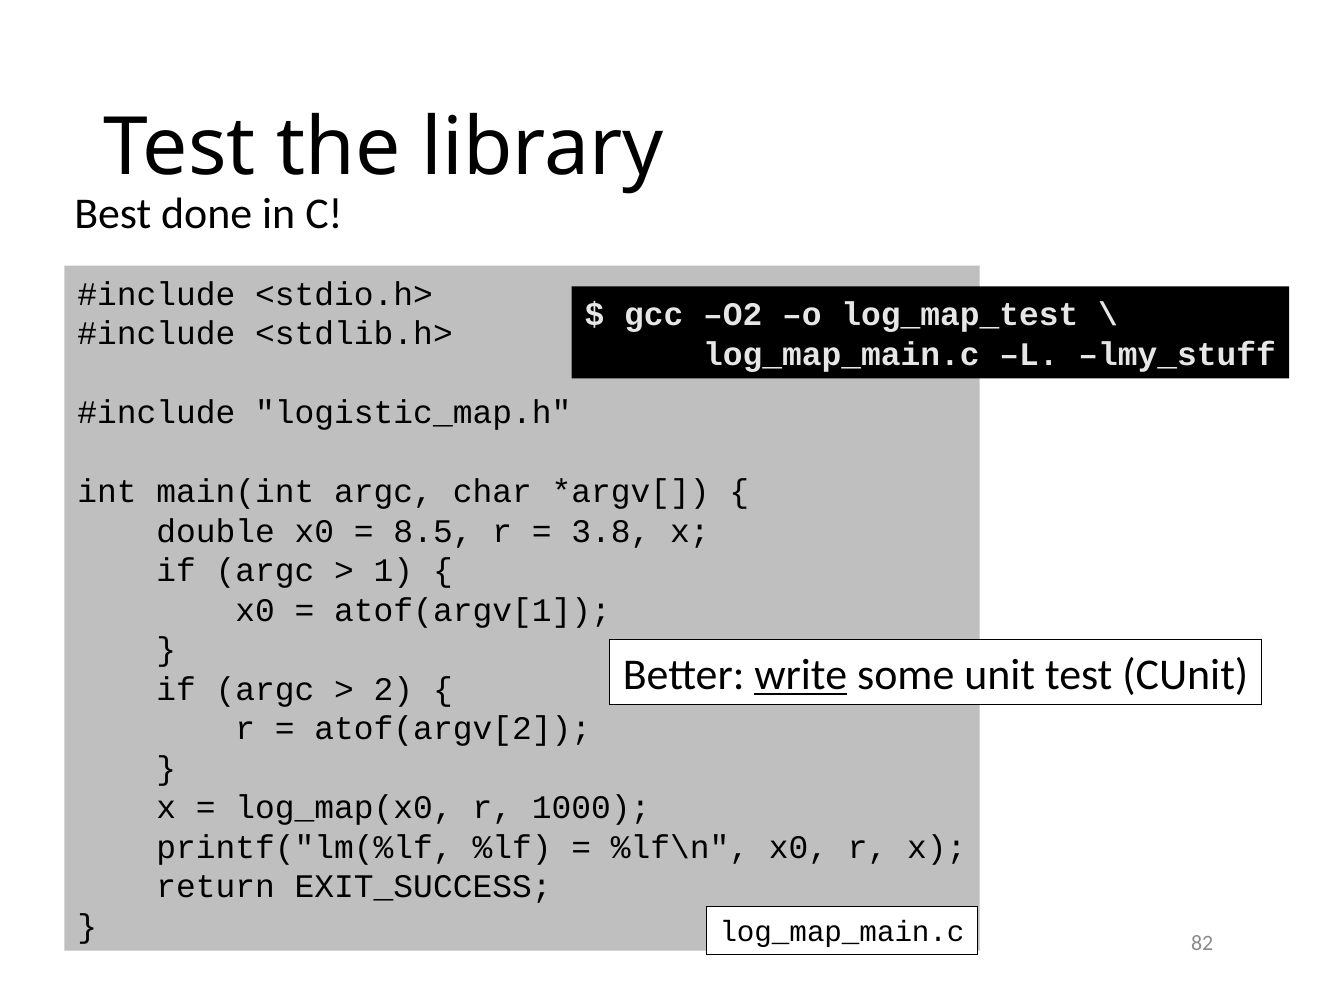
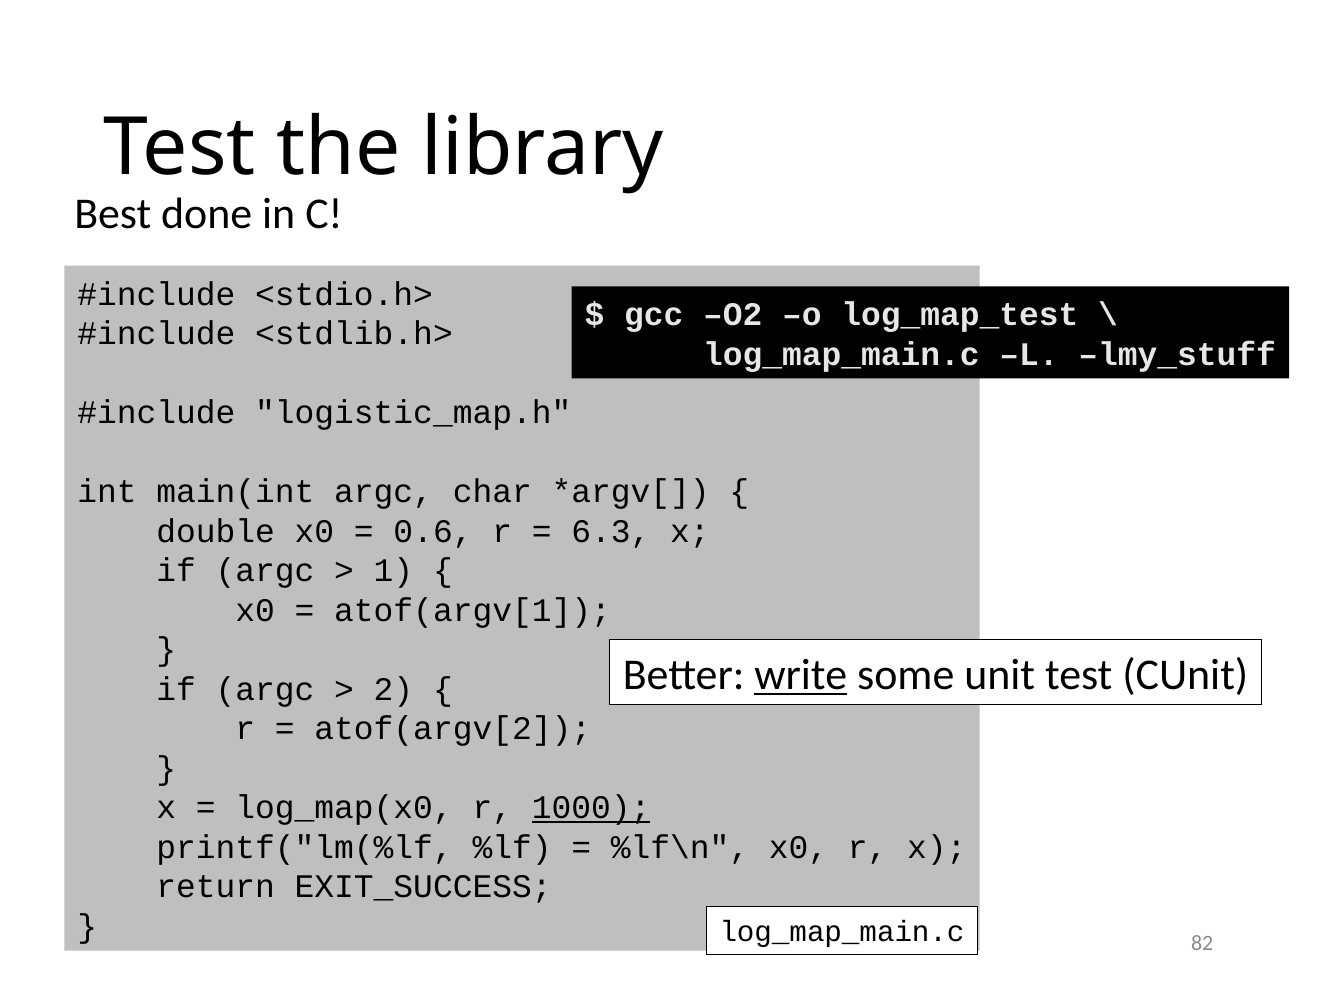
8.5: 8.5 -> 0.6 (433, 531)
3.8: 3.8 -> 6.3 (611, 531)
1000 underline: none -> present (591, 808)
